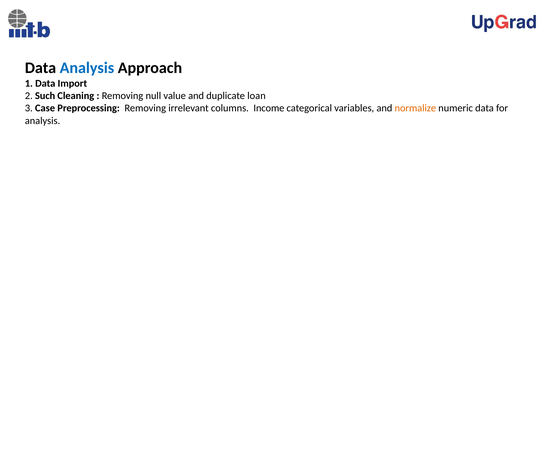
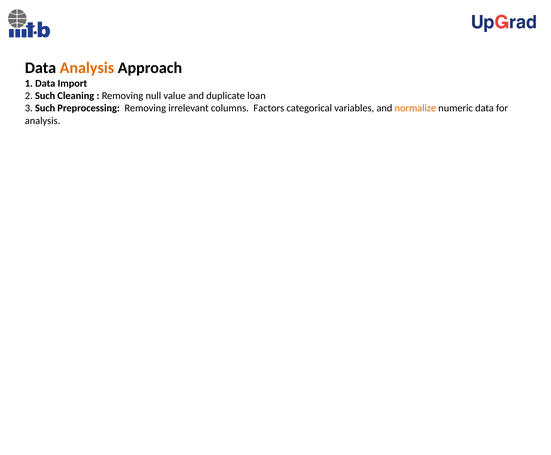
Analysis colour: blue -> orange (87, 68)
3 Case: Case -> Such (45, 108)
Income: Income -> Factors (269, 108)
